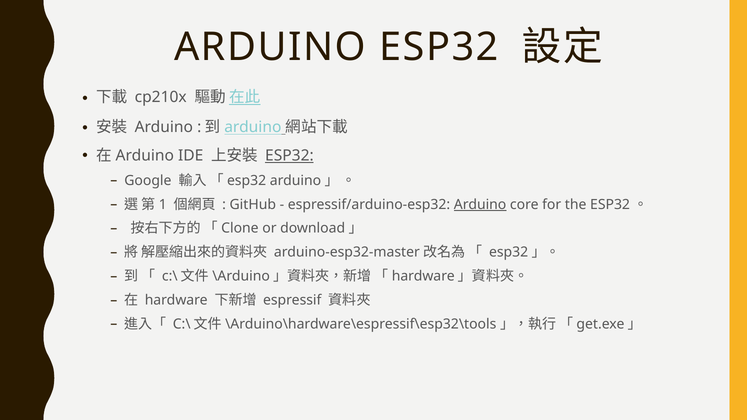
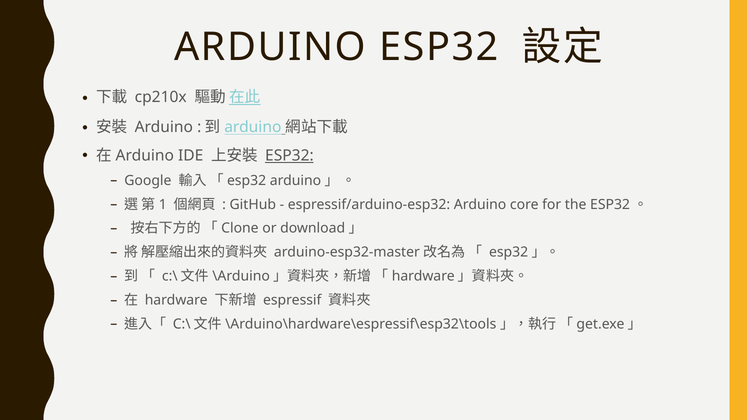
Arduino underline: present -> none (480, 205)
